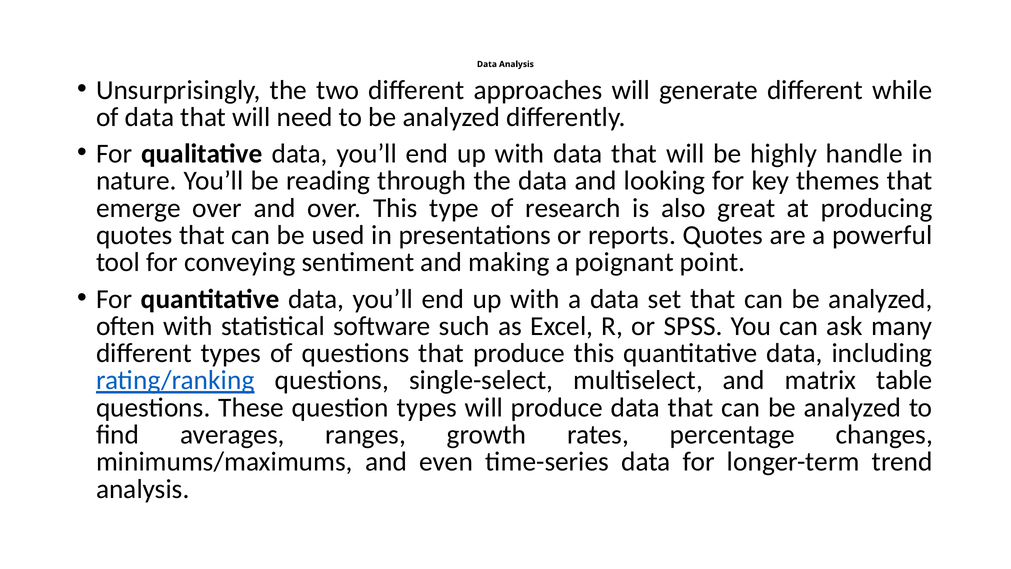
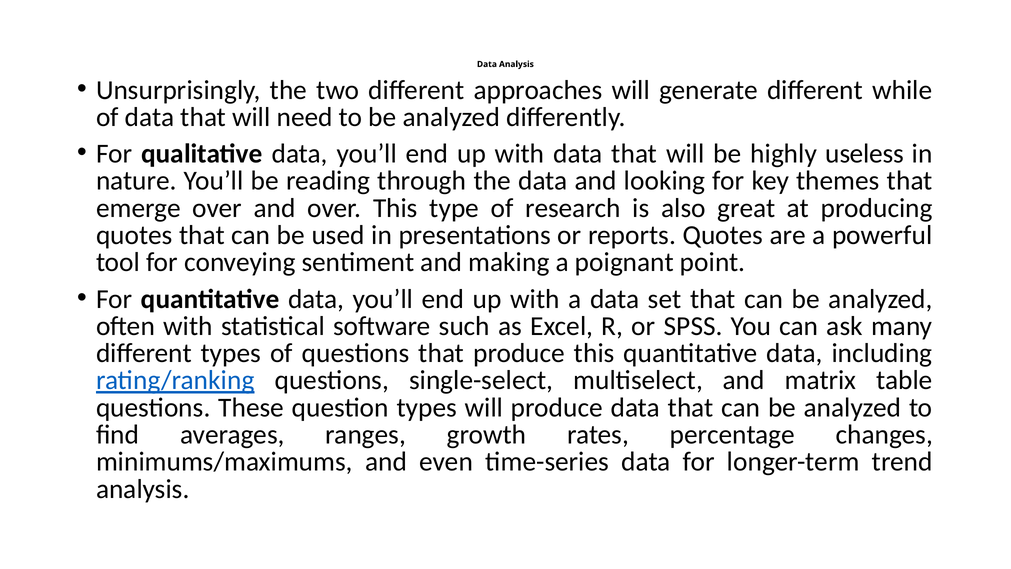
handle: handle -> useless (865, 154)
